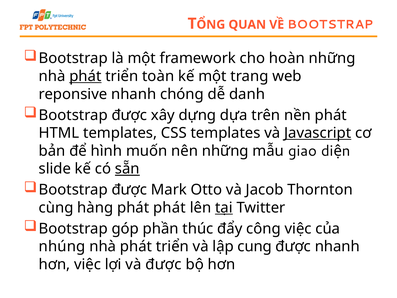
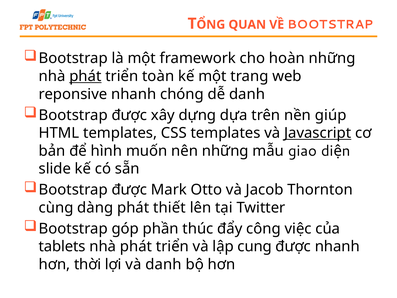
nền phát: phát -> giúp (331, 115)
sẵn underline: present -> none (127, 169)
hàng: hàng -> dàng (95, 208)
phát phát: phát -> thiết (169, 208)
tại underline: present -> none (224, 208)
nhúng: nhúng -> tablets (62, 246)
hơn việc: việc -> thời (88, 264)
và được: được -> danh (163, 264)
